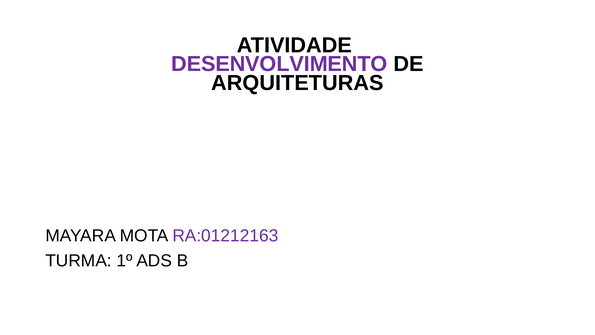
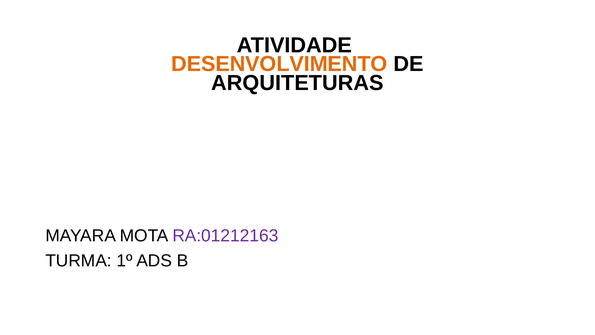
DESENVOLVIMENTO colour: purple -> orange (279, 64)
